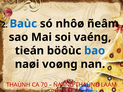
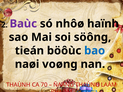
Baùc colour: blue -> purple (23, 24)
ñeâm: ñeâm -> haïnh (103, 24)
vaéng: vaéng -> söông (93, 37)
